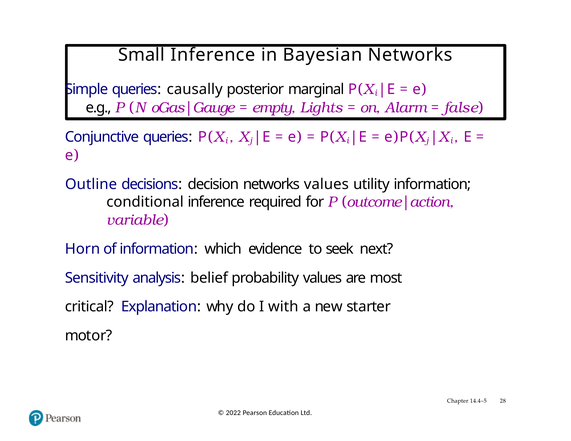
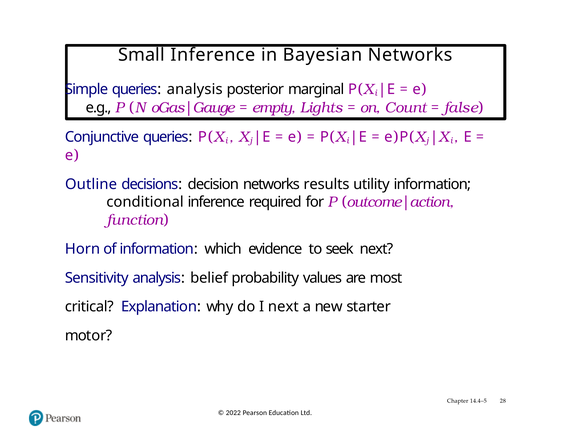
queries causally: causally -> analysis (195, 89)
Alarm: Alarm -> Count (406, 108)
networks values: values -> results (326, 184)
variable: variable -> function (135, 220)
I with: with -> next (283, 307)
